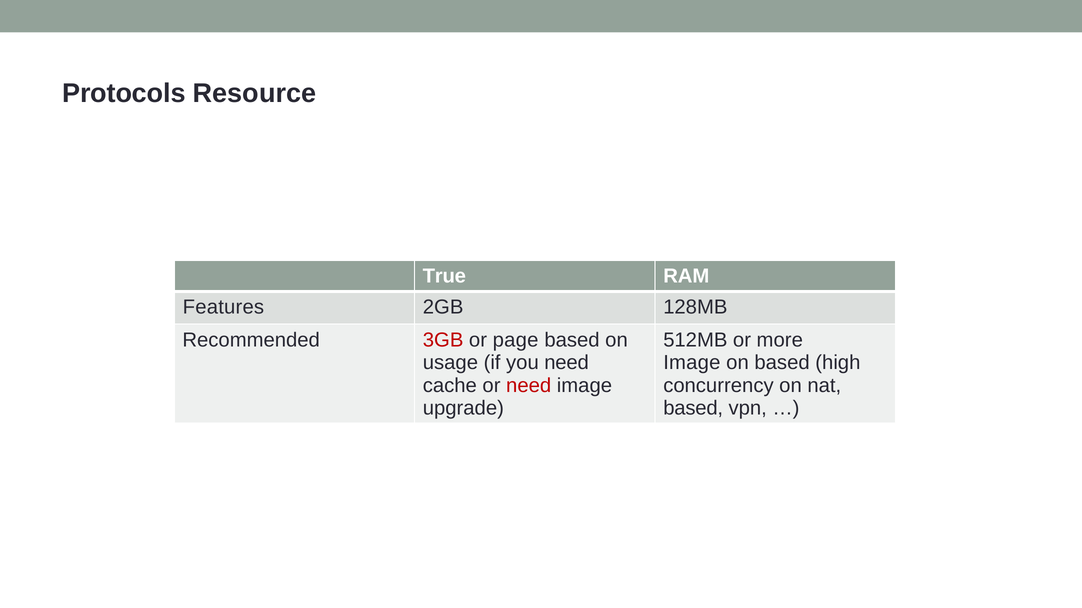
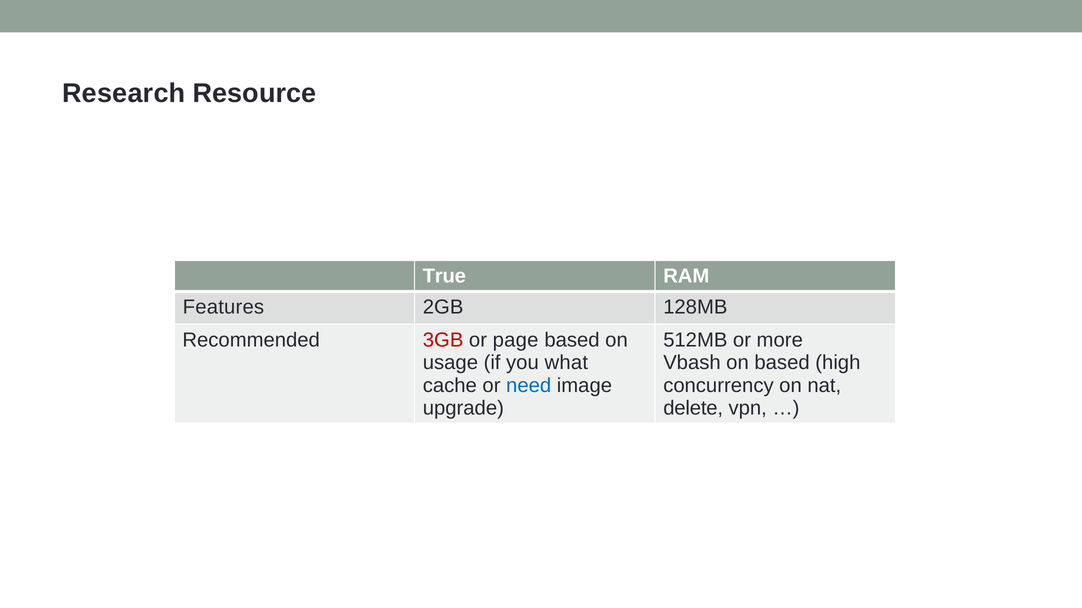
Protocols: Protocols -> Research (124, 93)
you need: need -> what (566, 363)
Image: Image -> Vbash (692, 363)
need colour: red -> blue (529, 386)
based: based -> delete (693, 408)
